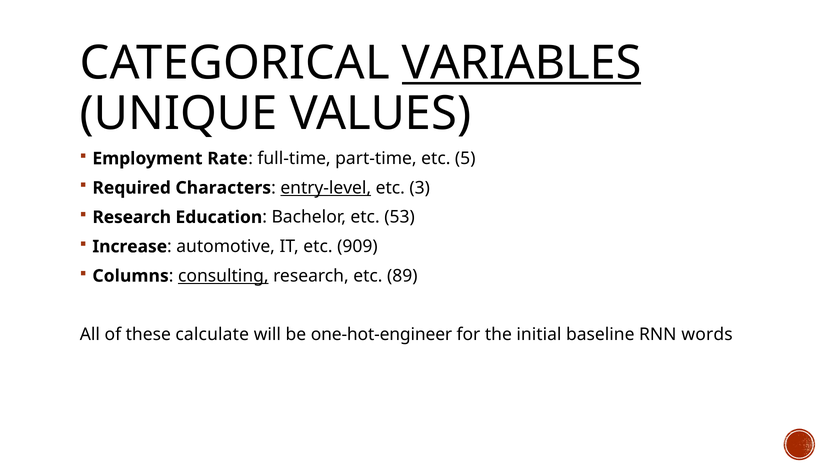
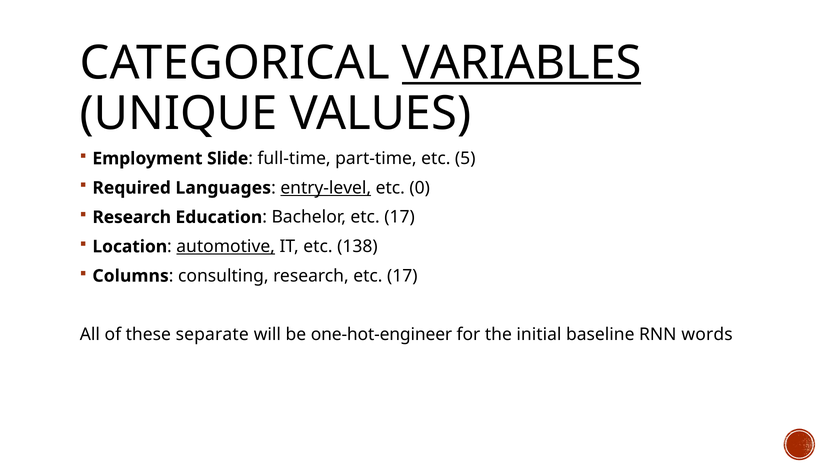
Rate: Rate -> Slide (228, 158)
Characters: Characters -> Languages (223, 188)
3: 3 -> 0 (420, 188)
Bachelor etc 53: 53 -> 17 (400, 217)
Increase: Increase -> Location (130, 246)
automotive underline: none -> present (226, 246)
909: 909 -> 138 (357, 246)
consulting underline: present -> none (223, 276)
research etc 89: 89 -> 17 (402, 276)
calculate: calculate -> separate (212, 334)
